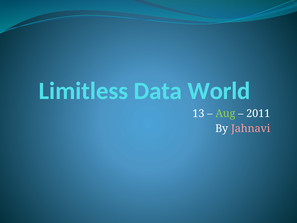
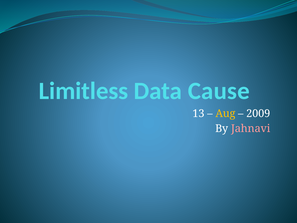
World: World -> Cause (219, 91)
Aug colour: light green -> yellow (225, 114)
2011: 2011 -> 2009 (258, 114)
